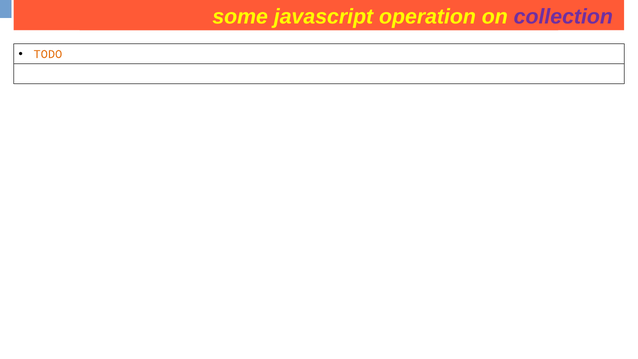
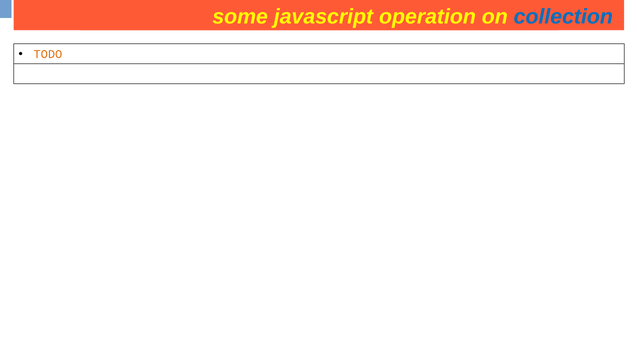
collection colour: purple -> blue (563, 17)
